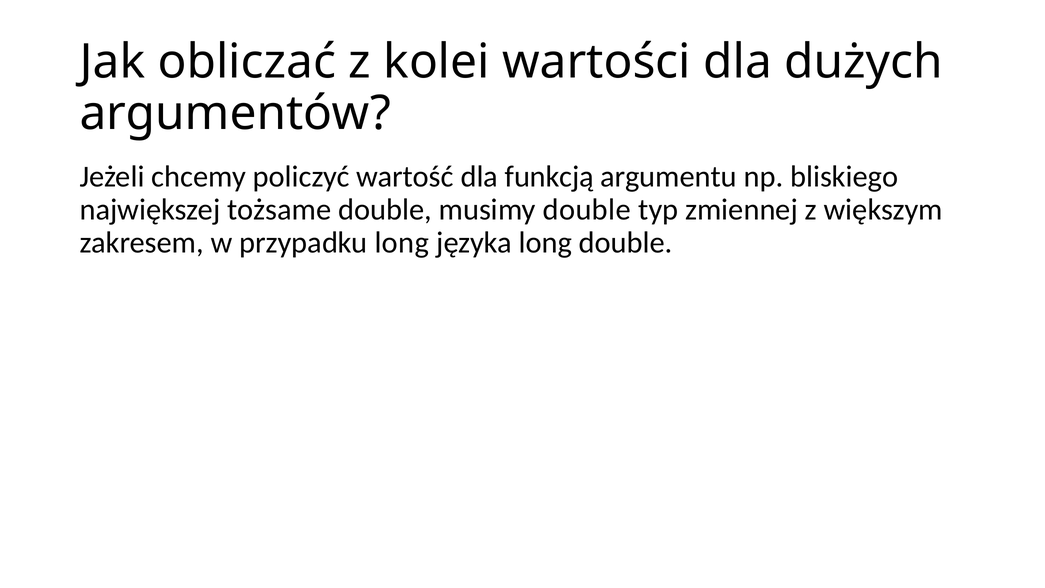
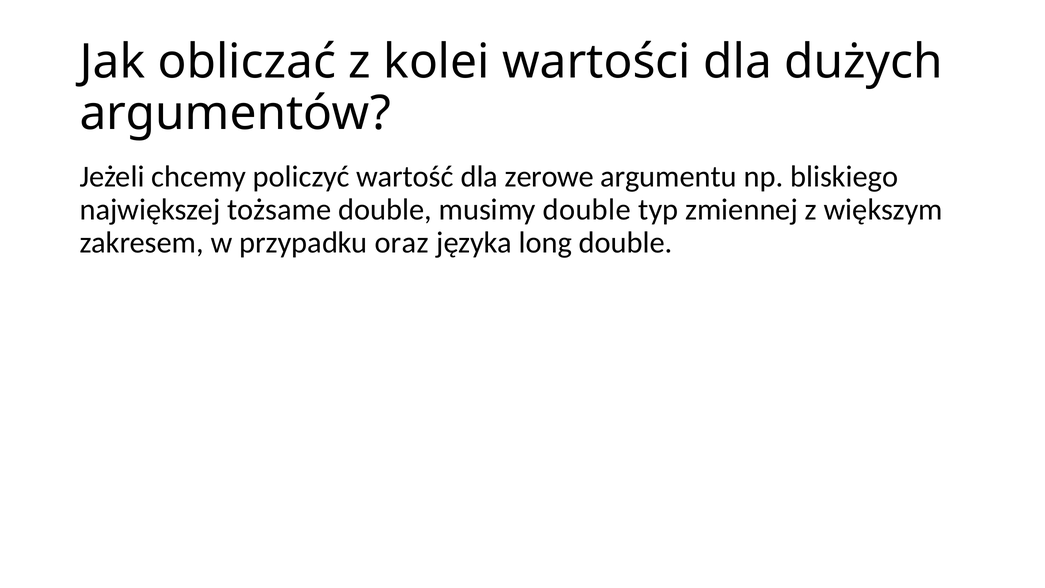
funkcją: funkcją -> zerowe (549, 177)
przypadku long: long -> oraz (402, 243)
